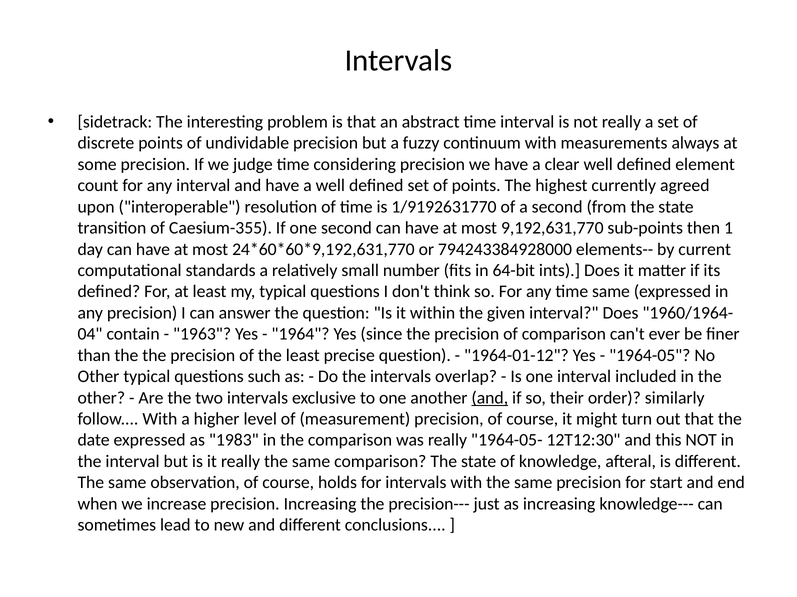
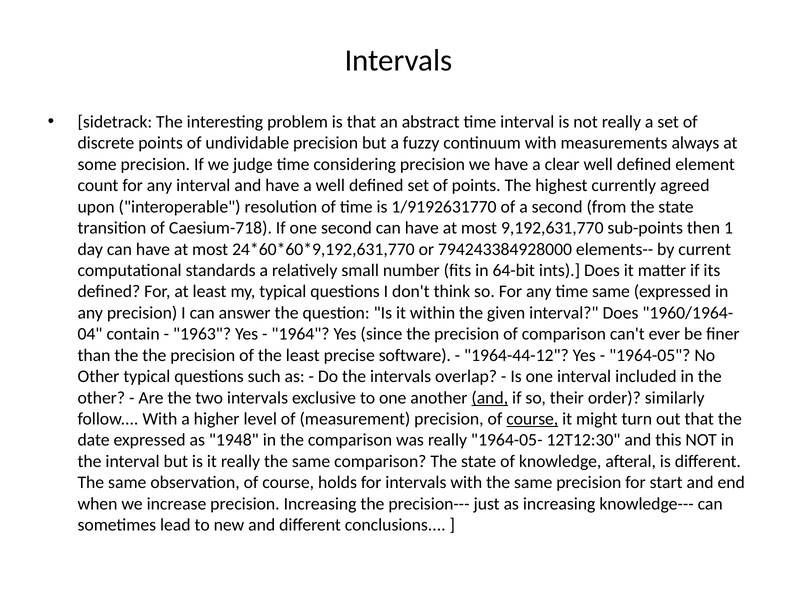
Caesium-355: Caesium-355 -> Caesium-718 (220, 228)
precise question: question -> software (415, 356)
1964-01-12: 1964-01-12 -> 1964-44-12 (516, 356)
course underline: none -> present (532, 419)
1983: 1983 -> 1948 (234, 441)
